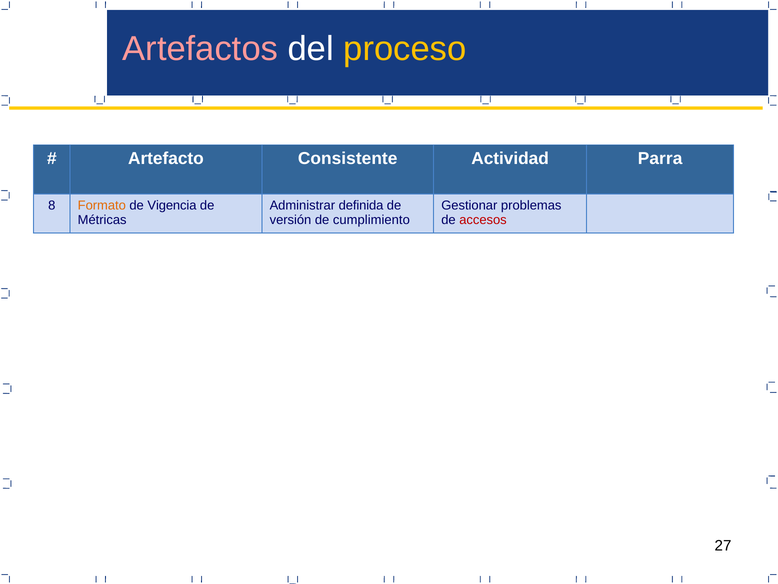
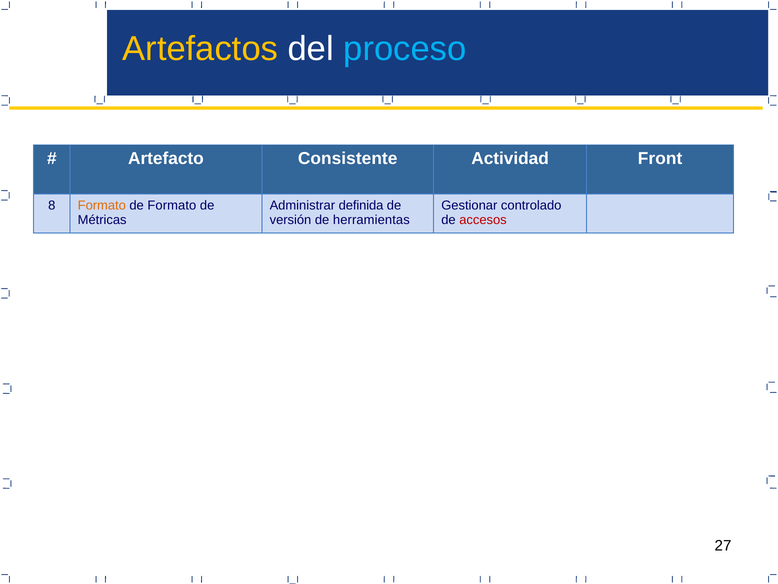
Artefactos colour: pink -> yellow (200, 49)
proceso colour: yellow -> light blue (405, 49)
Parra: Parra -> Front (660, 158)
de Vigencia: Vigencia -> Formato (172, 205)
problemas: problemas -> controlado (531, 205)
cumplimiento: cumplimiento -> herramientas (371, 220)
